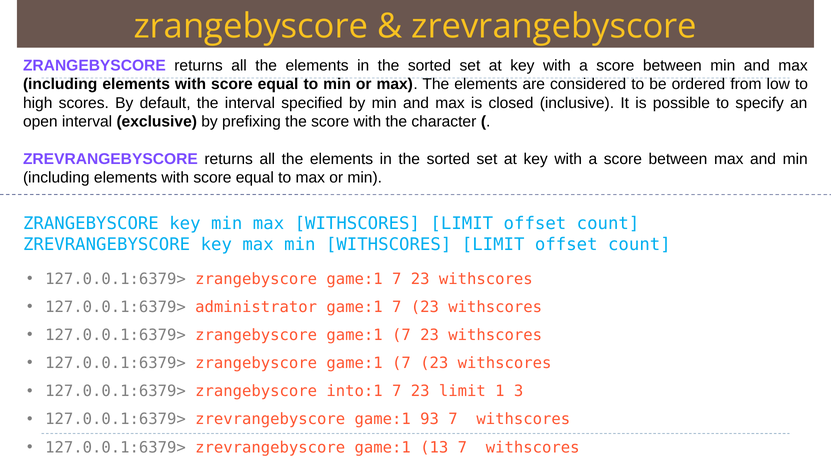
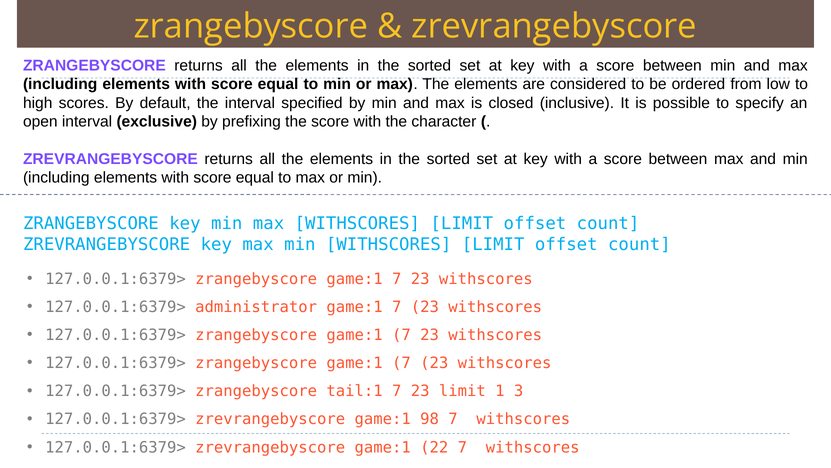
into:1: into:1 -> tail:1 (355, 391)
93: 93 -> 98 (430, 419)
13: 13 -> 22 (434, 447)
